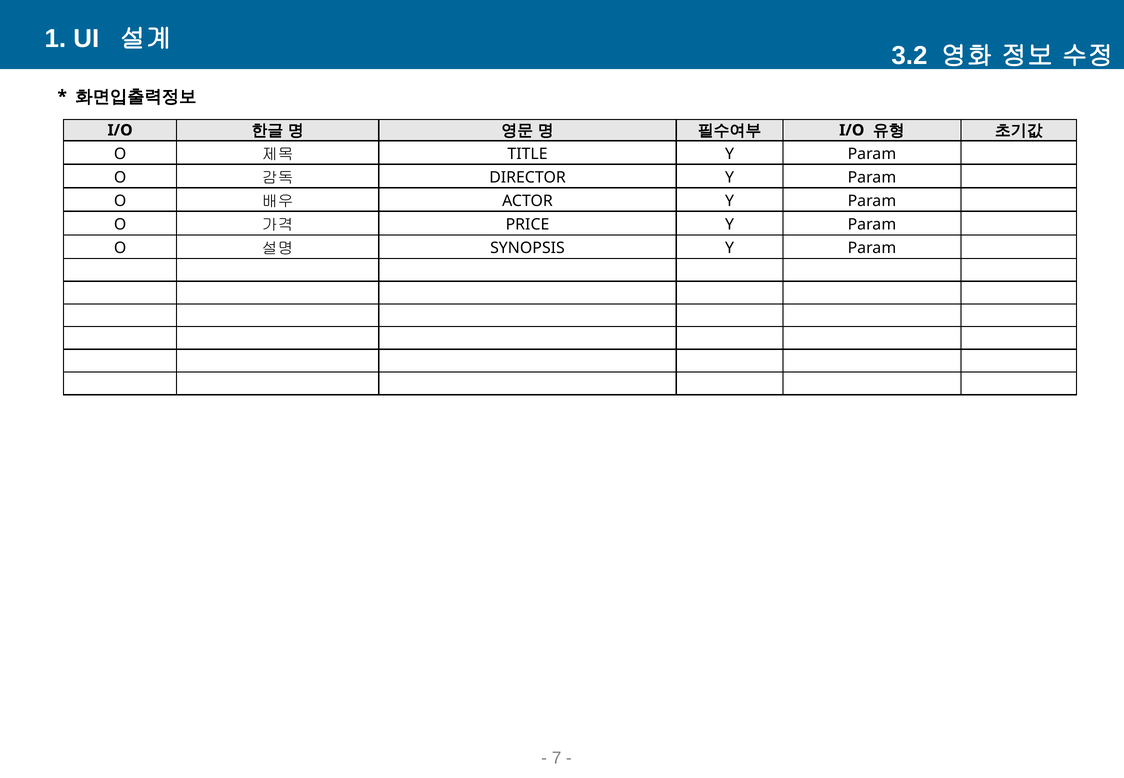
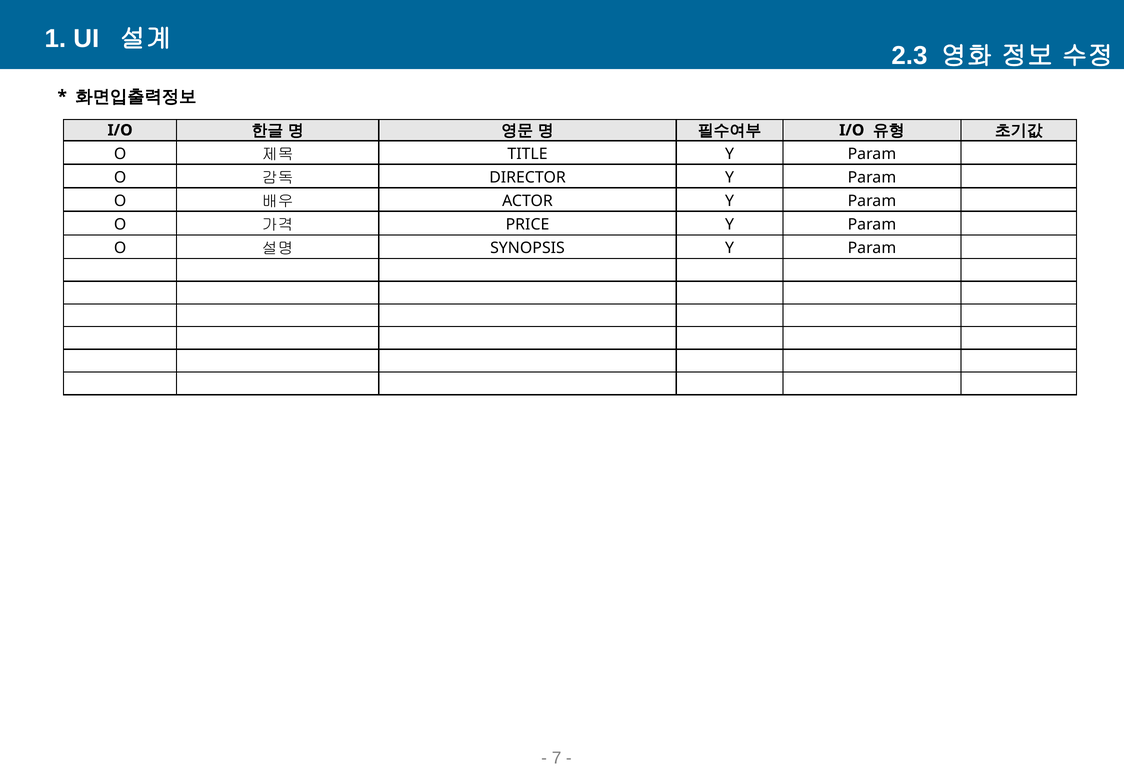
3.2: 3.2 -> 2.3 (909, 56)
